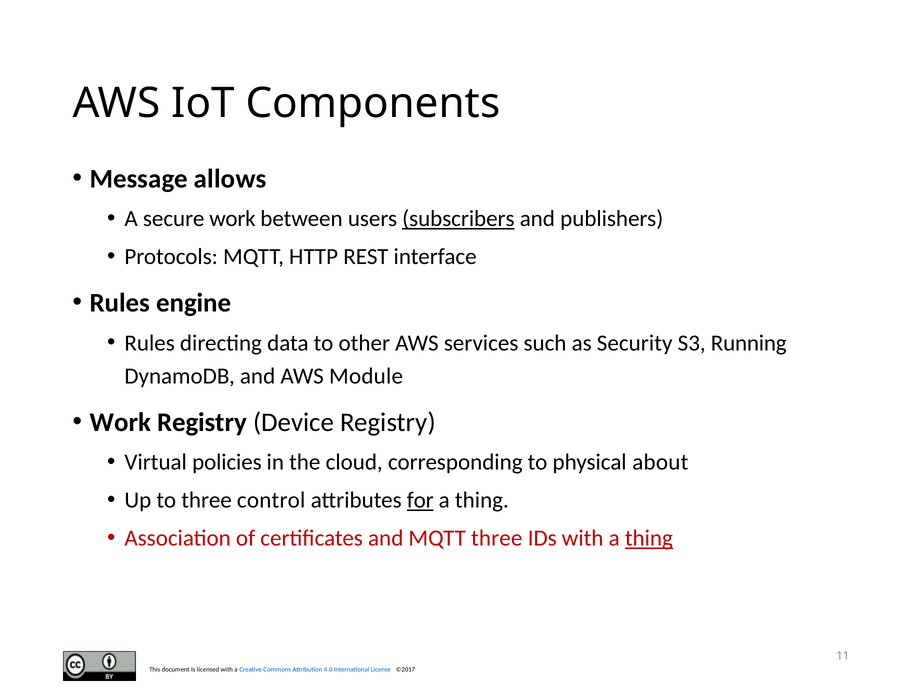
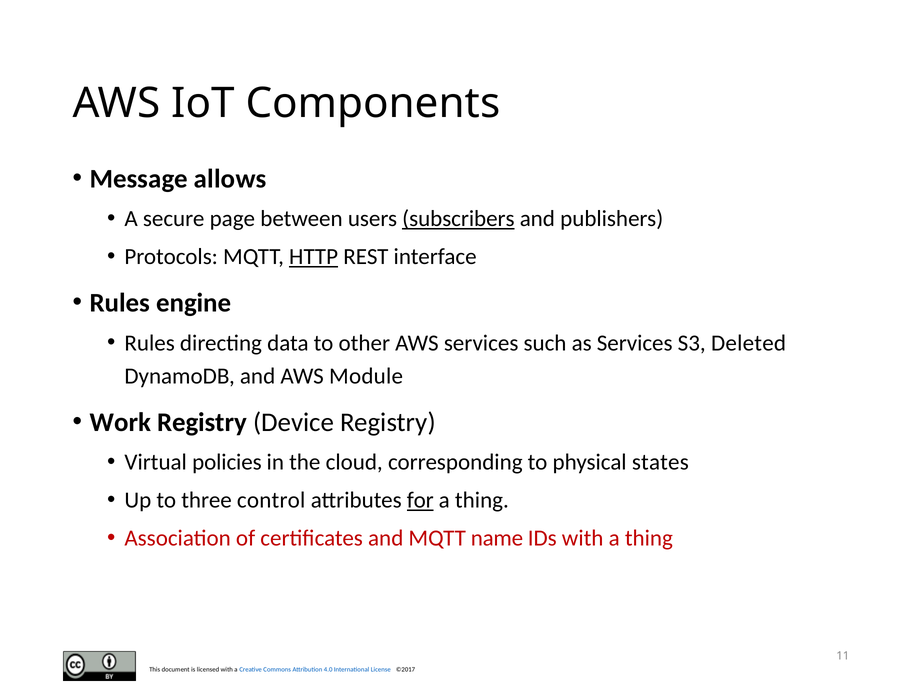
secure work: work -> page (232, 219)
HTTP underline: none -> present (314, 257)
as Security: Security -> Services (635, 343)
Running: Running -> Deleted (749, 343)
about: about -> states (660, 463)
MQTT three: three -> name (497, 539)
thing underline: present -> none (649, 539)
